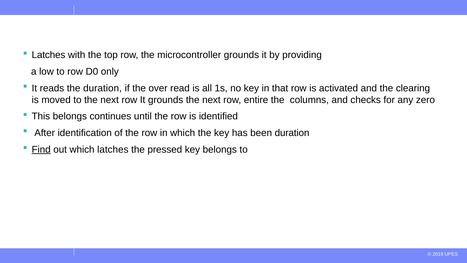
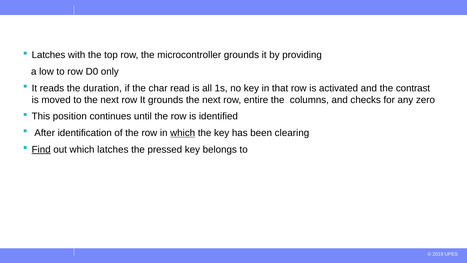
over: over -> char (158, 88)
clearing: clearing -> contrast (413, 88)
This belongs: belongs -> position (70, 116)
which underline: none -> present (183, 133)
been duration: duration -> clearing (292, 133)
